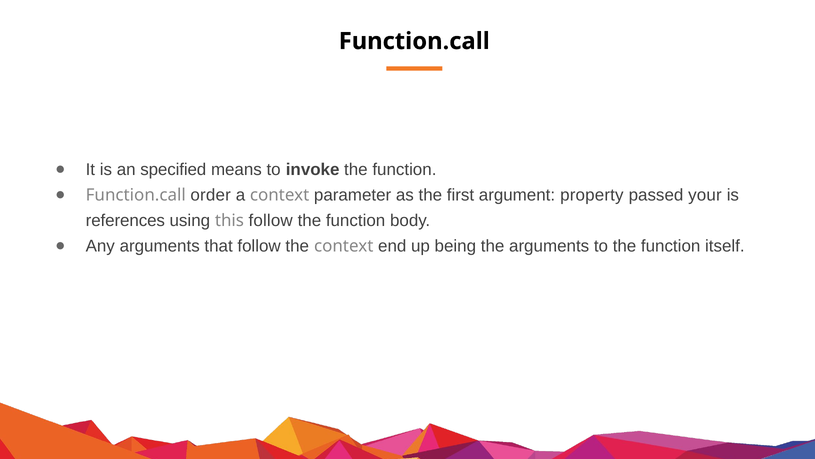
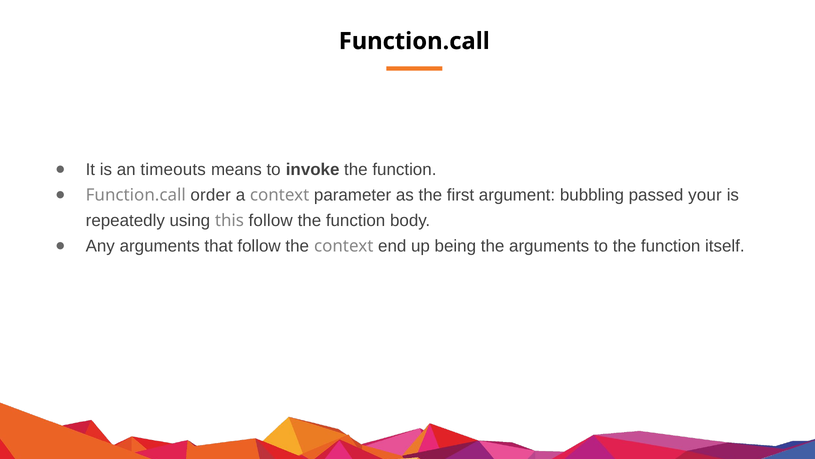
specified: specified -> timeouts (173, 170)
property: property -> bubbling (592, 195)
references: references -> repeatedly (125, 220)
